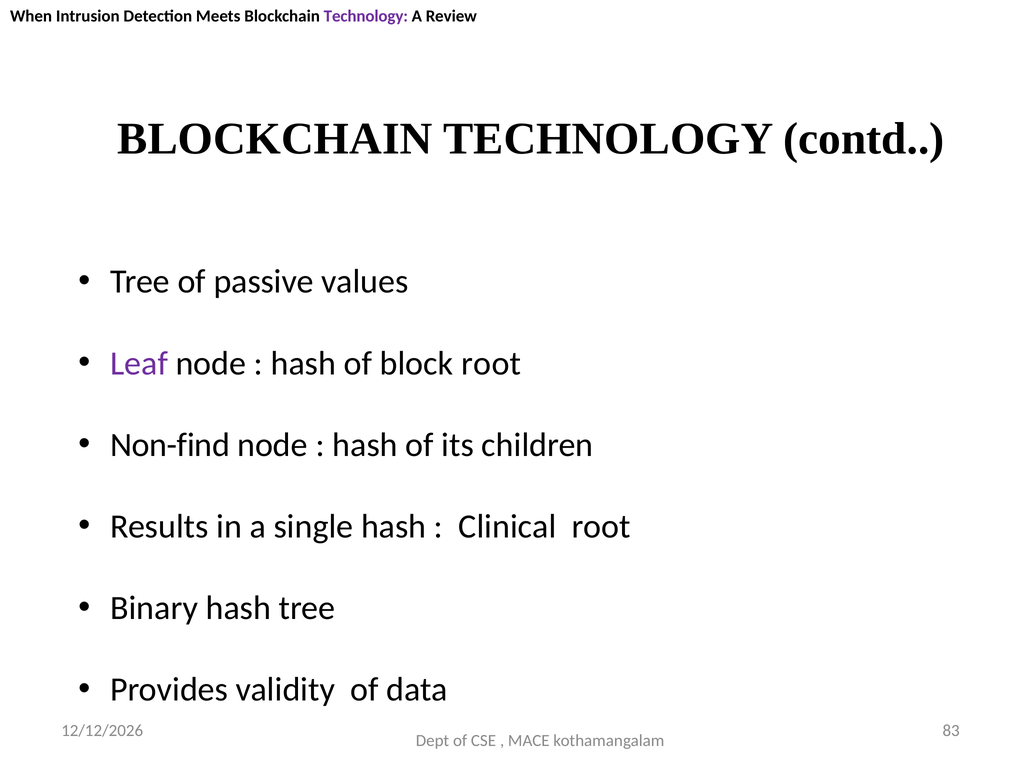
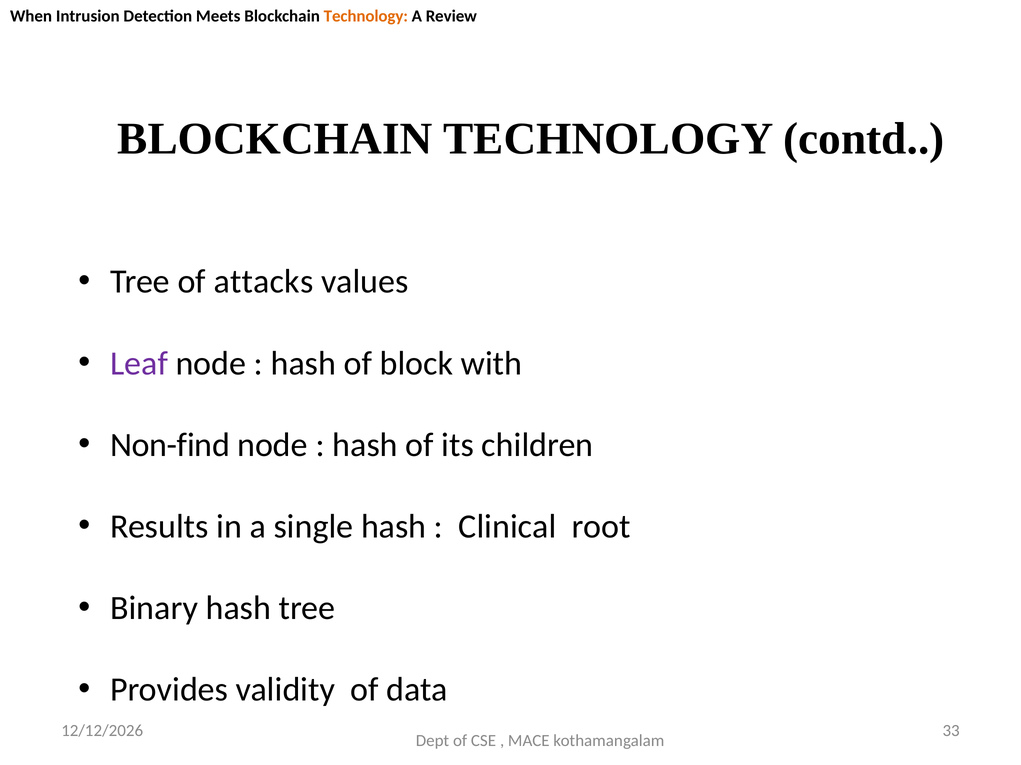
Technology colour: purple -> orange (366, 16)
passive: passive -> attacks (264, 282)
block root: root -> with (491, 364)
83: 83 -> 33 (951, 731)
